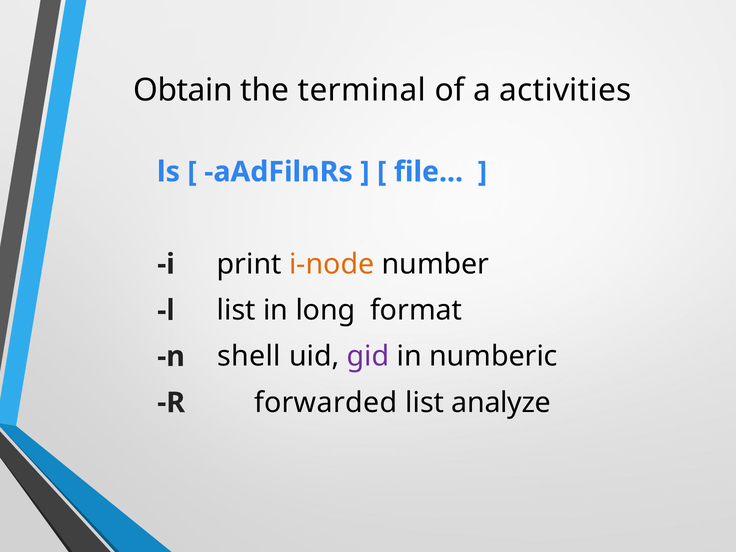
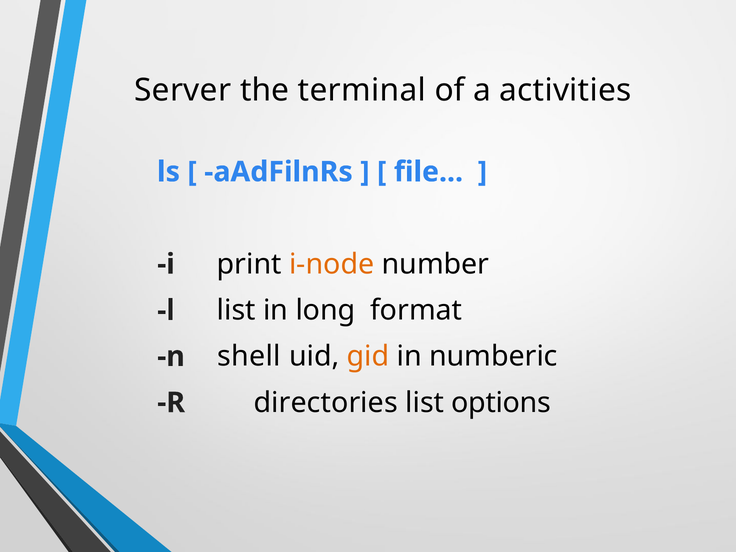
Obtain: Obtain -> Server (183, 90)
gid colour: purple -> orange (368, 357)
forwarded: forwarded -> directories (326, 403)
analyze: analyze -> options (501, 403)
